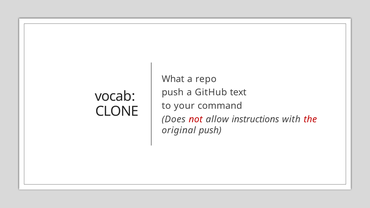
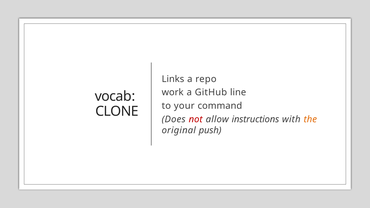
What: What -> Links (173, 79)
push: push -> work (173, 92)
text: text -> line (238, 92)
the colour: red -> orange (310, 119)
